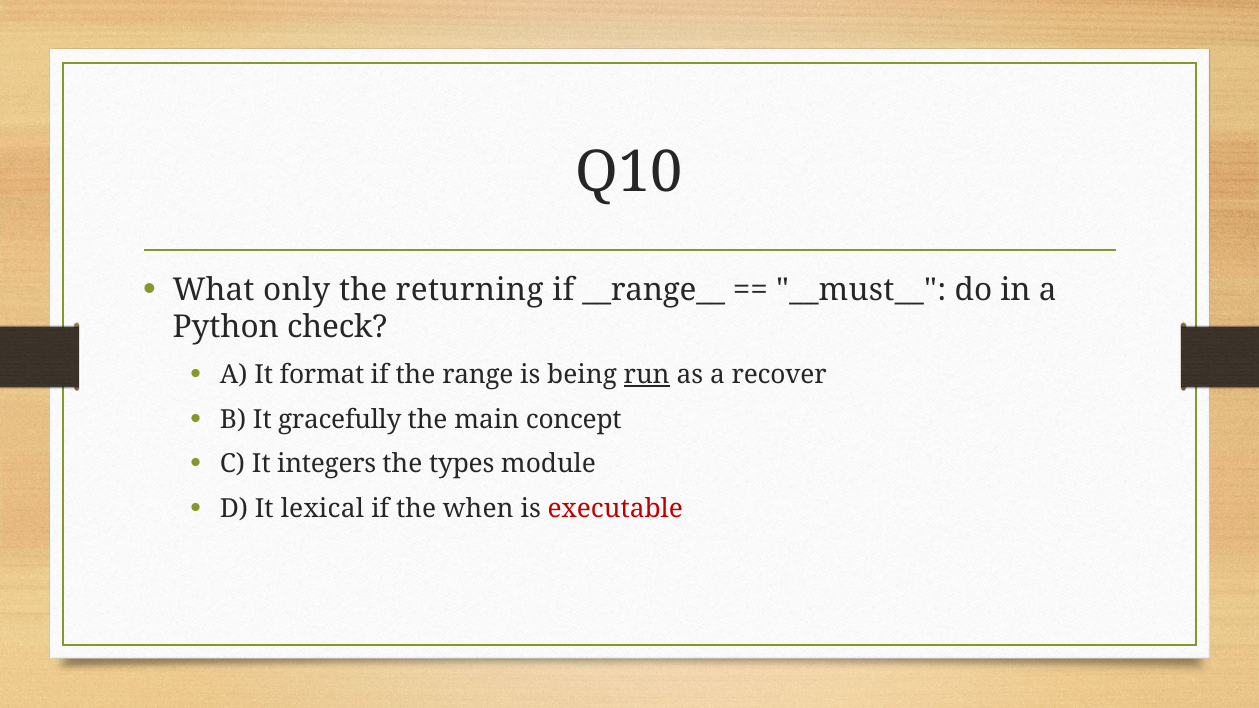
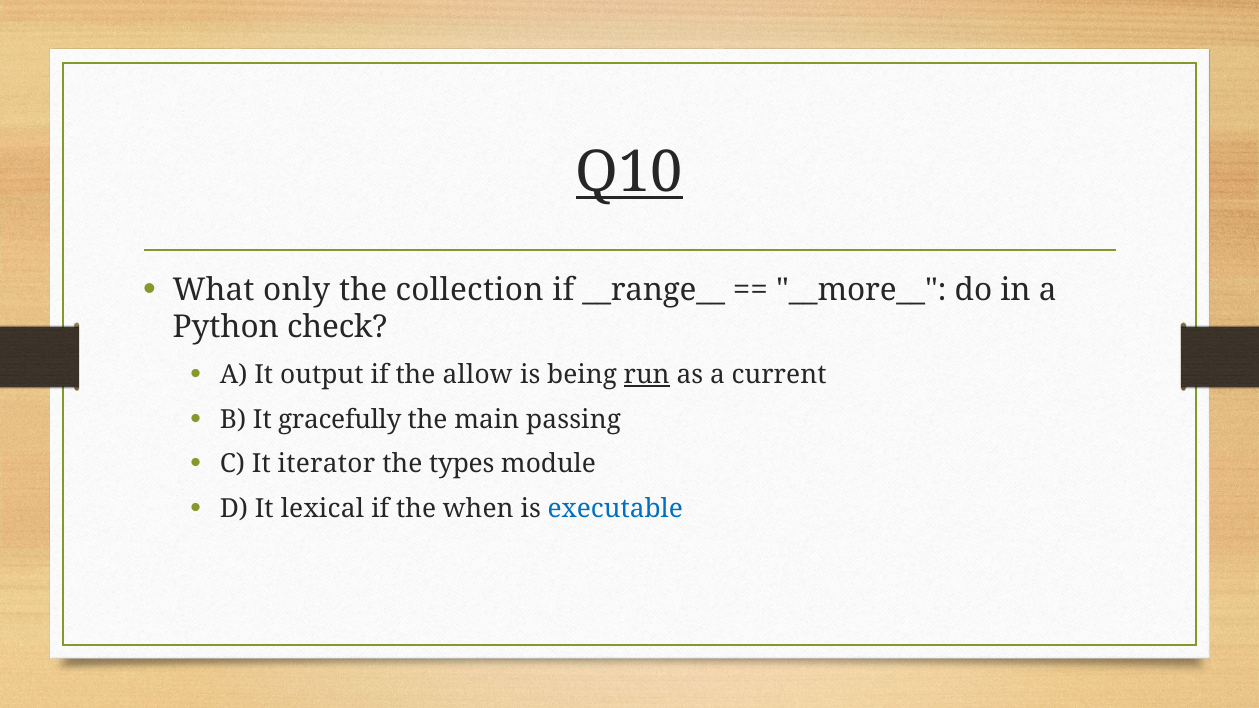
Q10 underline: none -> present (629, 173)
returning: returning -> collection (470, 290)
__must__: __must__ -> __more__ (861, 290)
format: format -> output (322, 375)
range: range -> allow (478, 375)
recover: recover -> current (779, 375)
concept: concept -> passing (574, 420)
integers: integers -> iterator (326, 464)
executable colour: red -> blue (615, 509)
